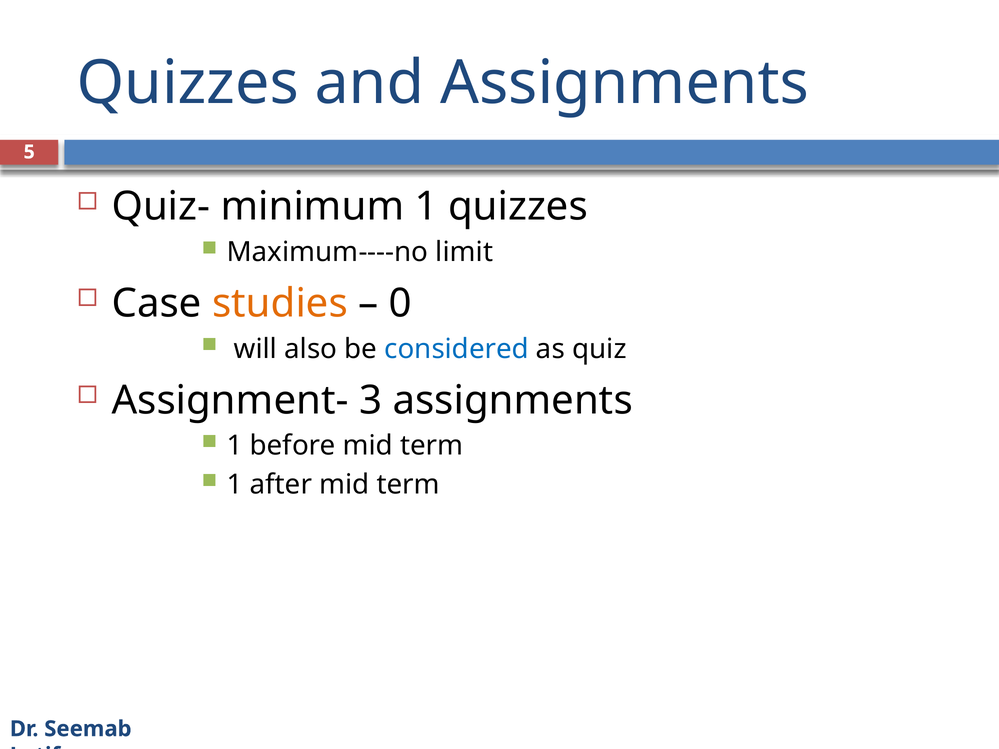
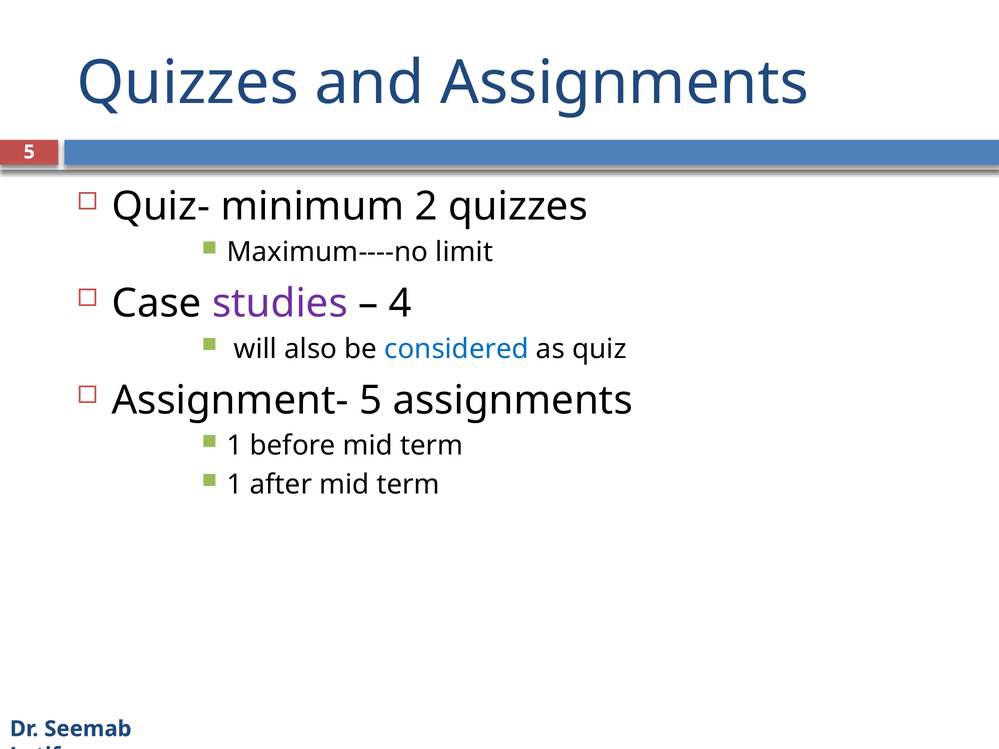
minimum 1: 1 -> 2 (426, 207)
studies colour: orange -> purple (280, 304)
0: 0 -> 4 (400, 304)
Assignment- 3: 3 -> 5 (371, 400)
